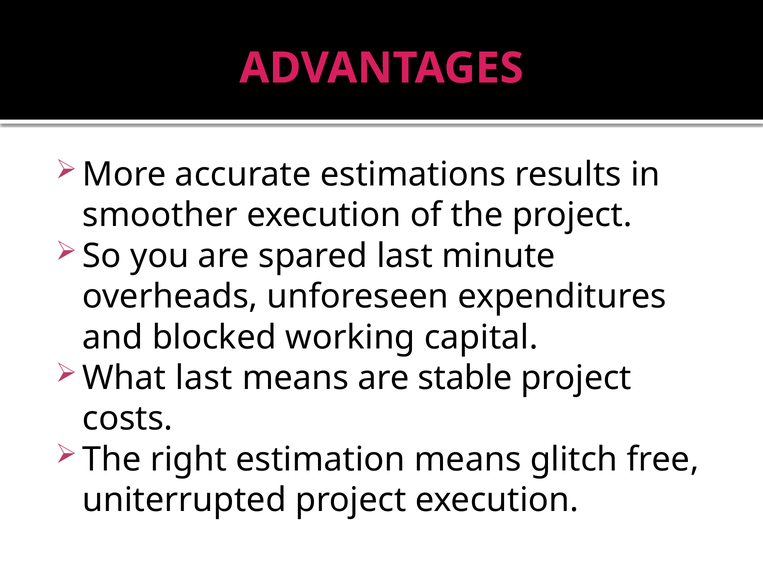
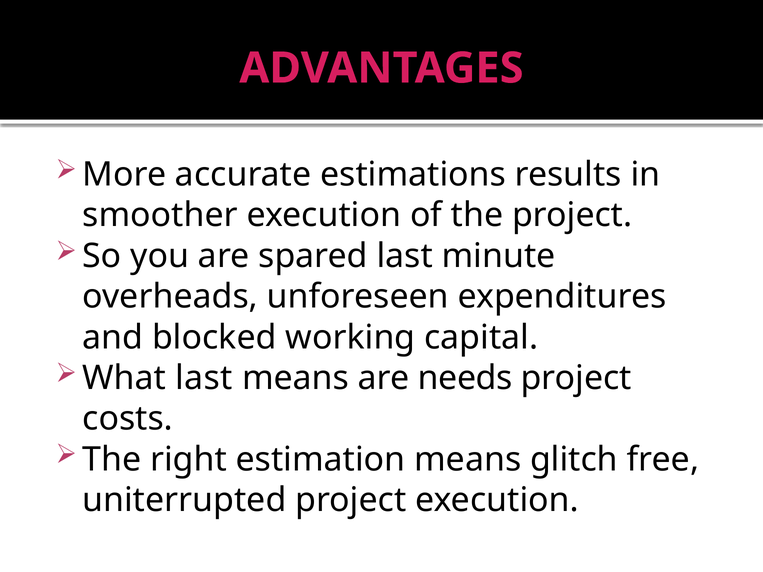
stable: stable -> needs (465, 378)
